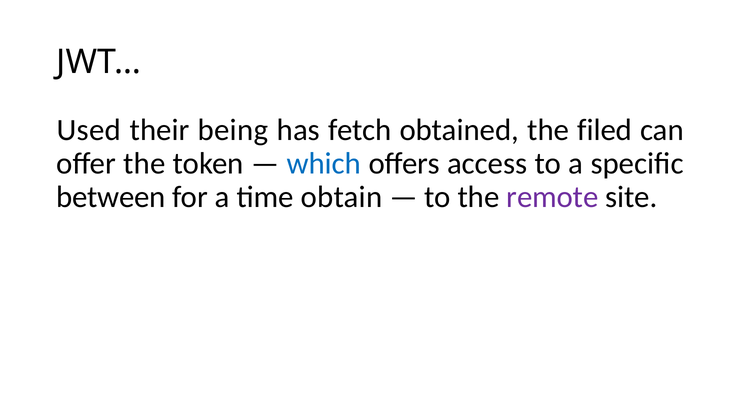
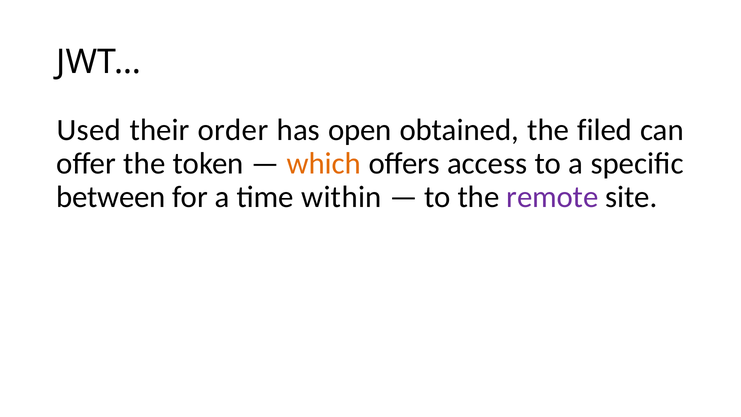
being: being -> order (233, 130)
fetch: fetch -> open (360, 130)
which colour: blue -> orange (324, 164)
obtain: obtain -> within (341, 197)
